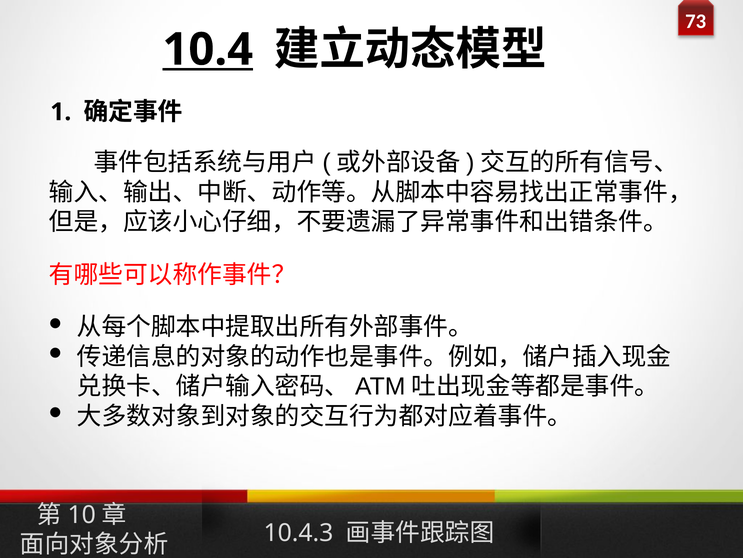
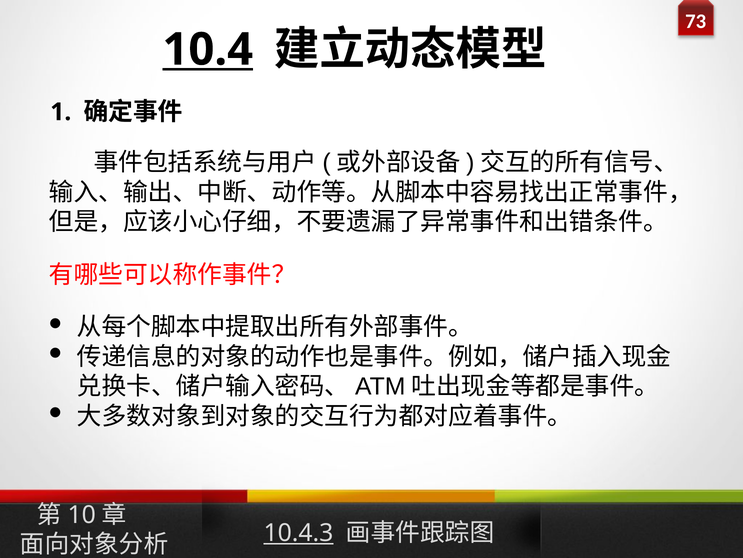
10.4.3 underline: none -> present (298, 532)
